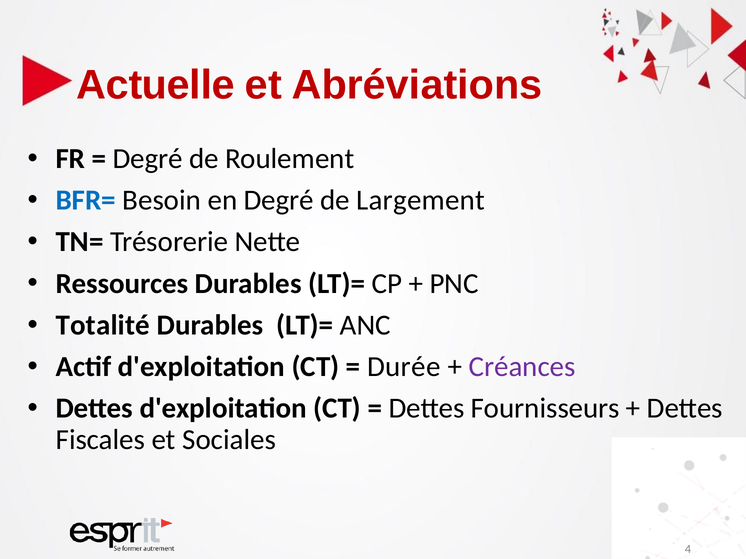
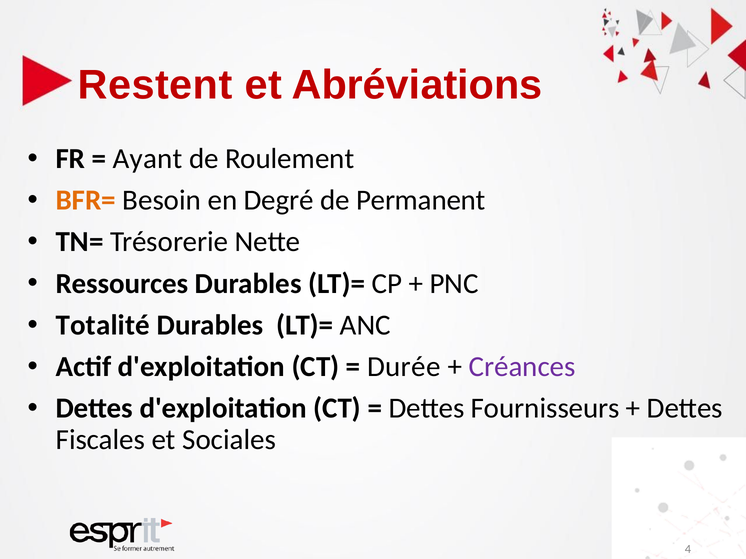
Actuelle: Actuelle -> Restent (155, 85)
Degré: Degré -> Ayant (148, 159)
BFR= colour: blue -> orange (86, 200)
Largement: Largement -> Permanent (421, 200)
